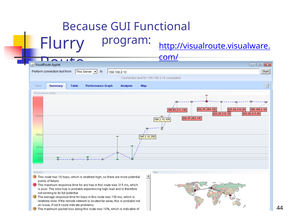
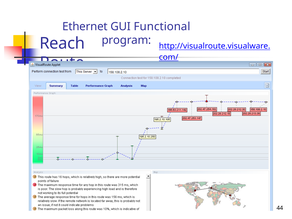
Because: Because -> Ethernet (85, 27)
Flurry: Flurry -> Reach (62, 43)
